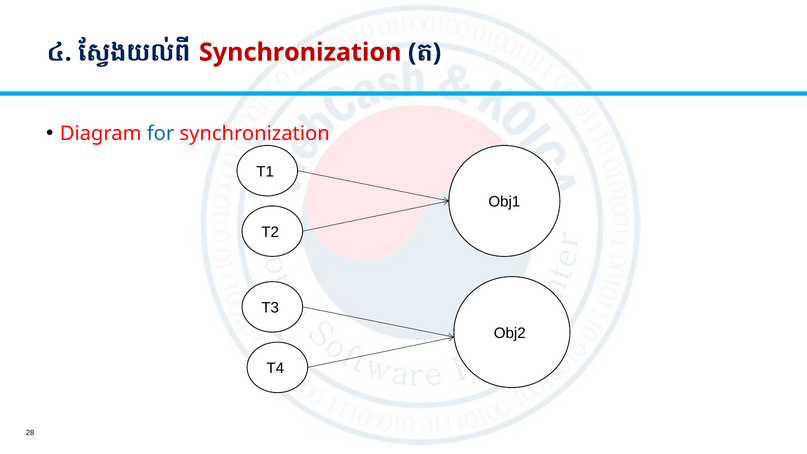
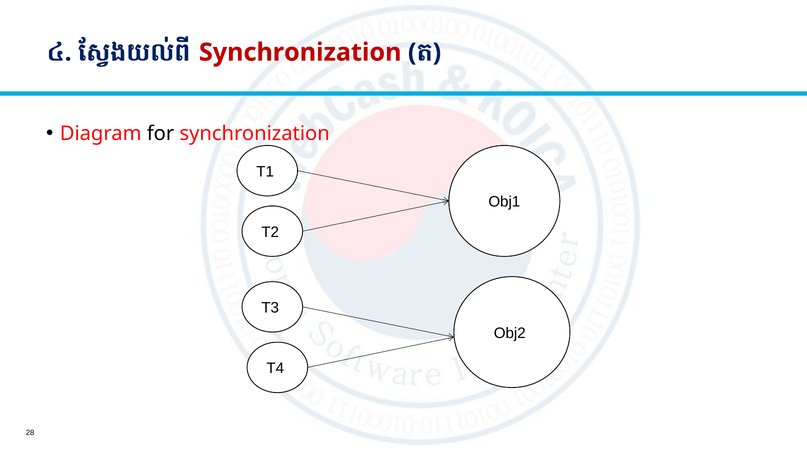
for colour: blue -> black (161, 134)
